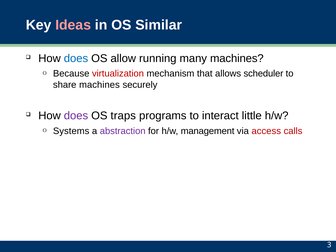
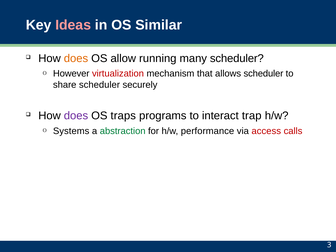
does colour: blue -> orange (76, 58)
many machines: machines -> scheduler (237, 58)
Because: Because -> However (71, 74)
share machines: machines -> scheduler (99, 85)
little: little -> trap (252, 116)
abstraction colour: purple -> green (123, 131)
management: management -> performance (208, 131)
